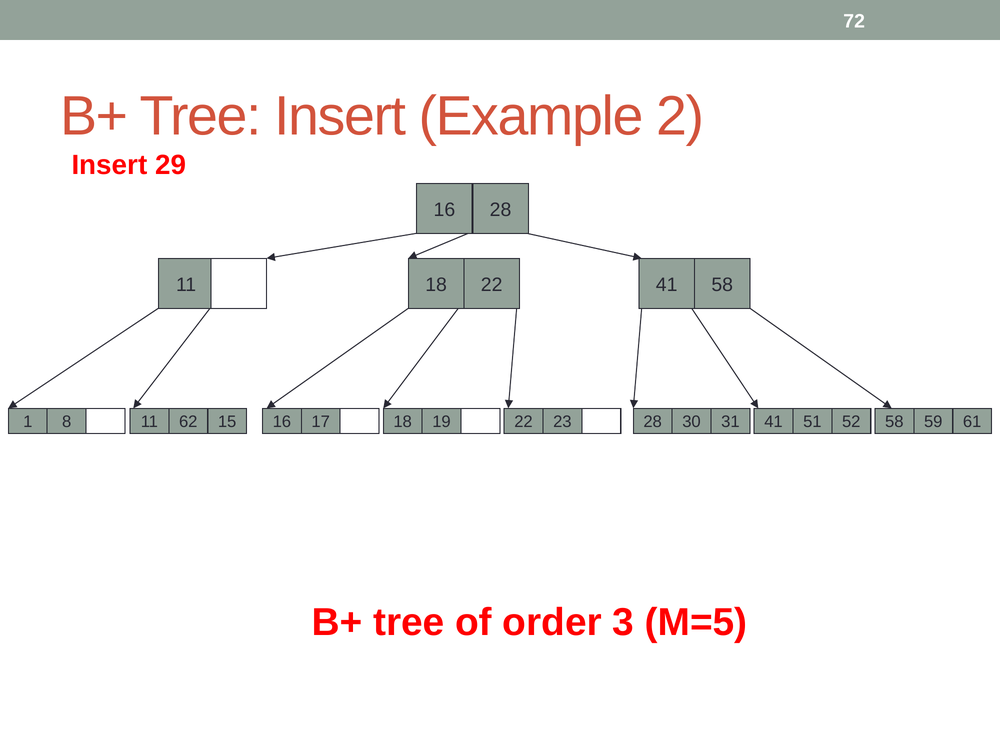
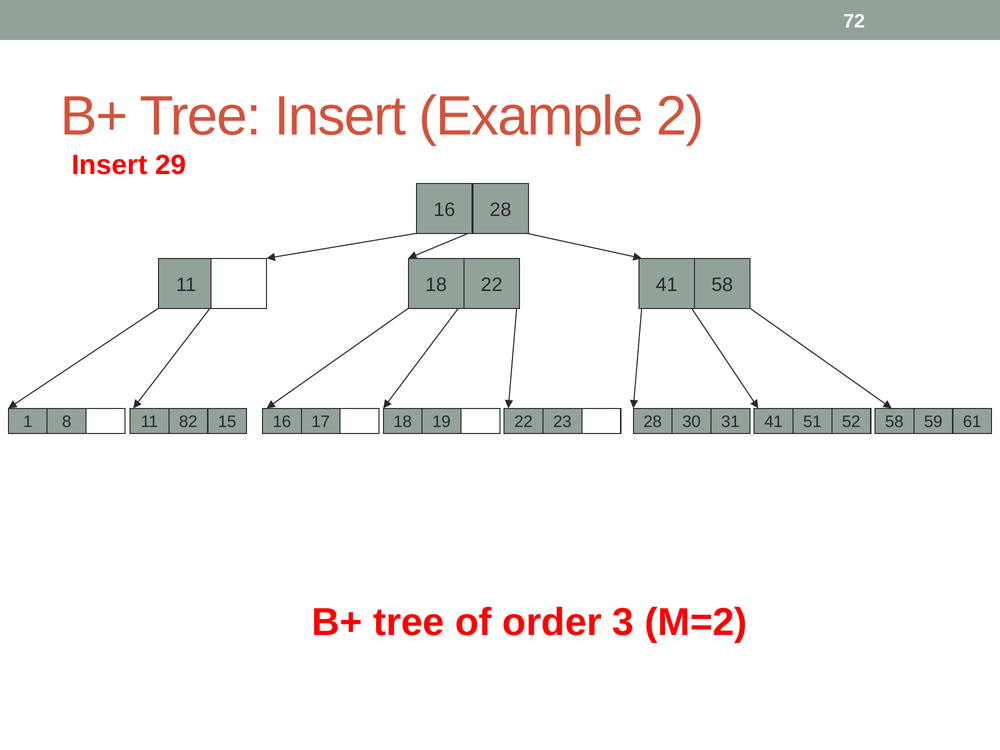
62: 62 -> 82 (188, 422)
M=5: M=5 -> M=2 (696, 623)
